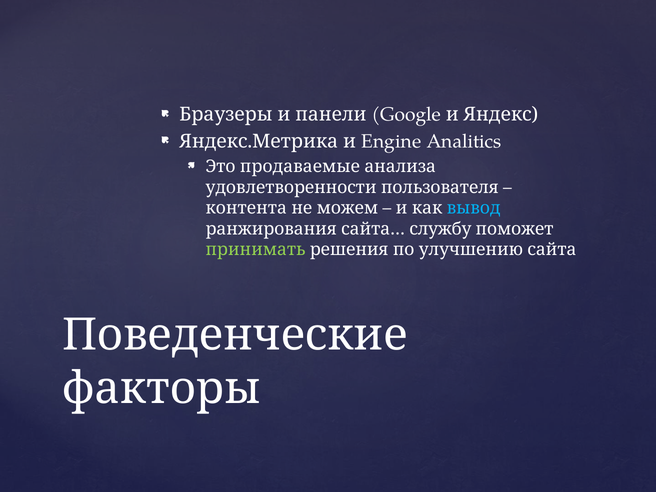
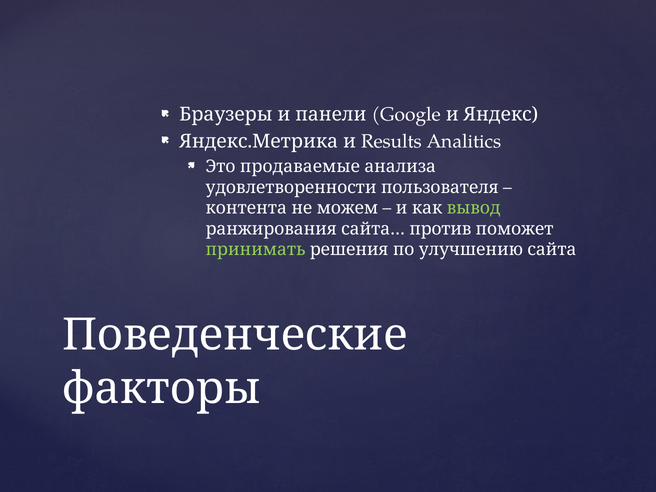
Engine: Engine -> Results (391, 141)
вывод colour: light blue -> light green (474, 208)
службу: службу -> против (440, 229)
